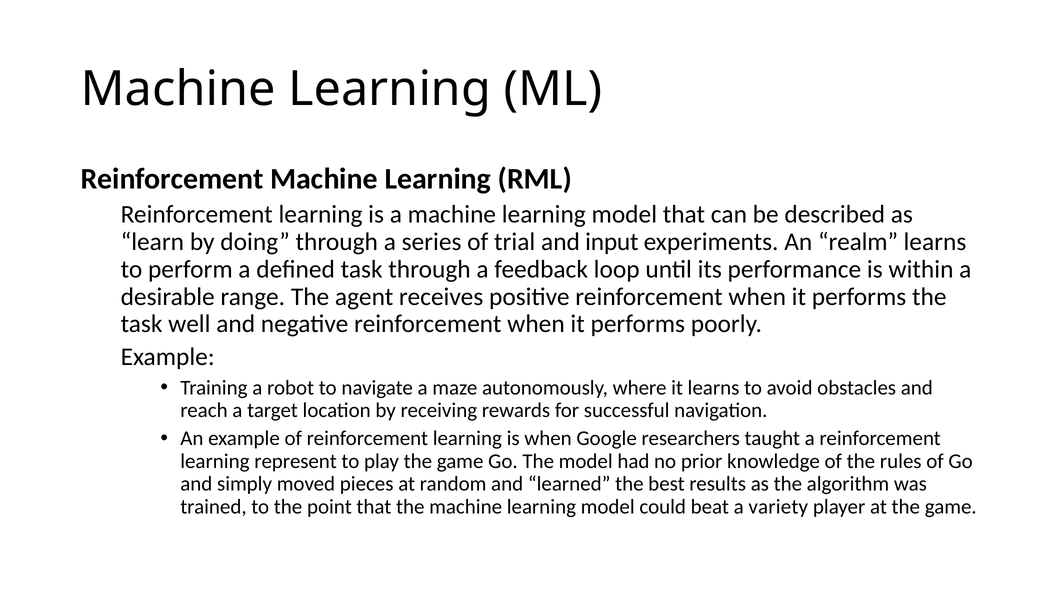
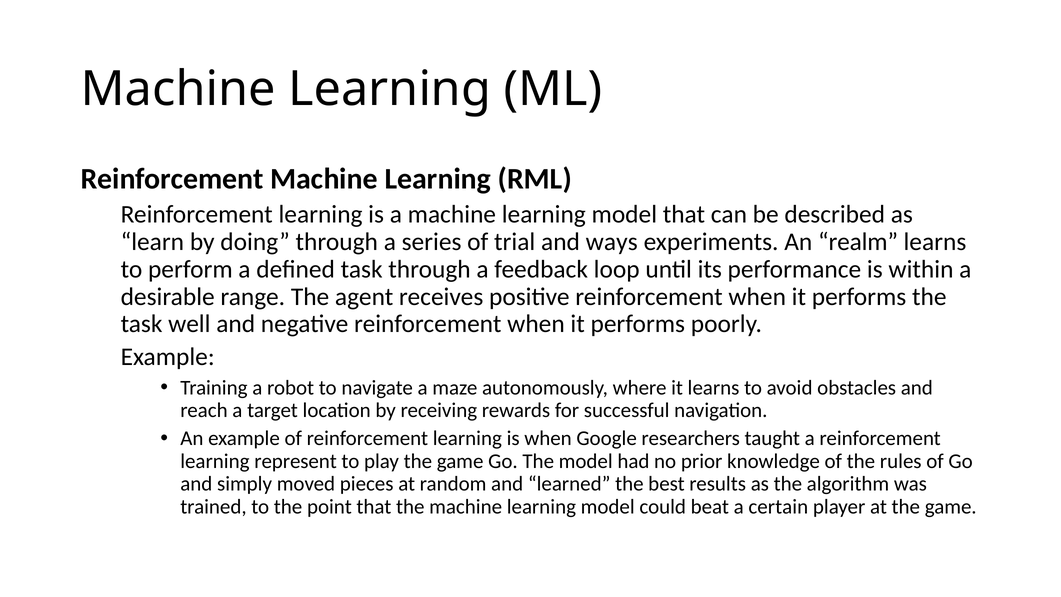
input: input -> ways (612, 242)
variety: variety -> certain (778, 506)
